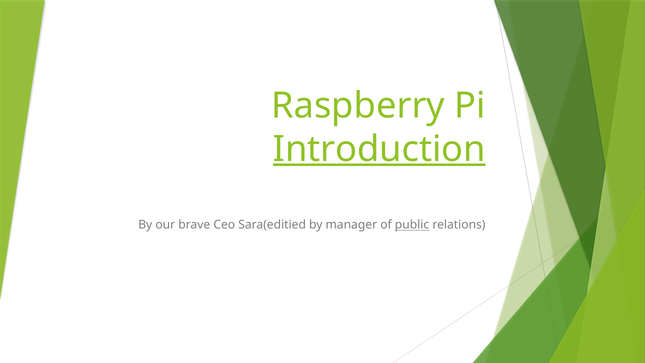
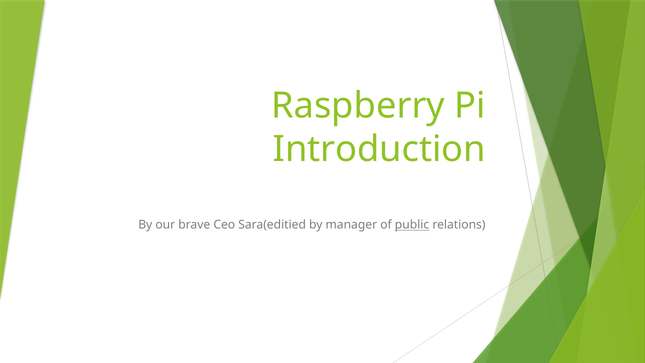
Introduction underline: present -> none (379, 149)
